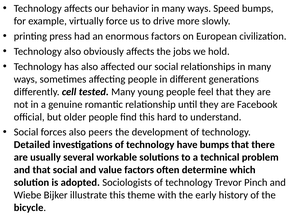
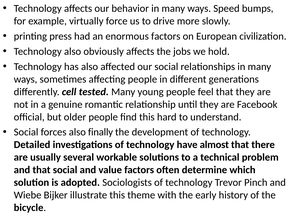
peers: peers -> finally (101, 132)
have bumps: bumps -> almost (214, 144)
